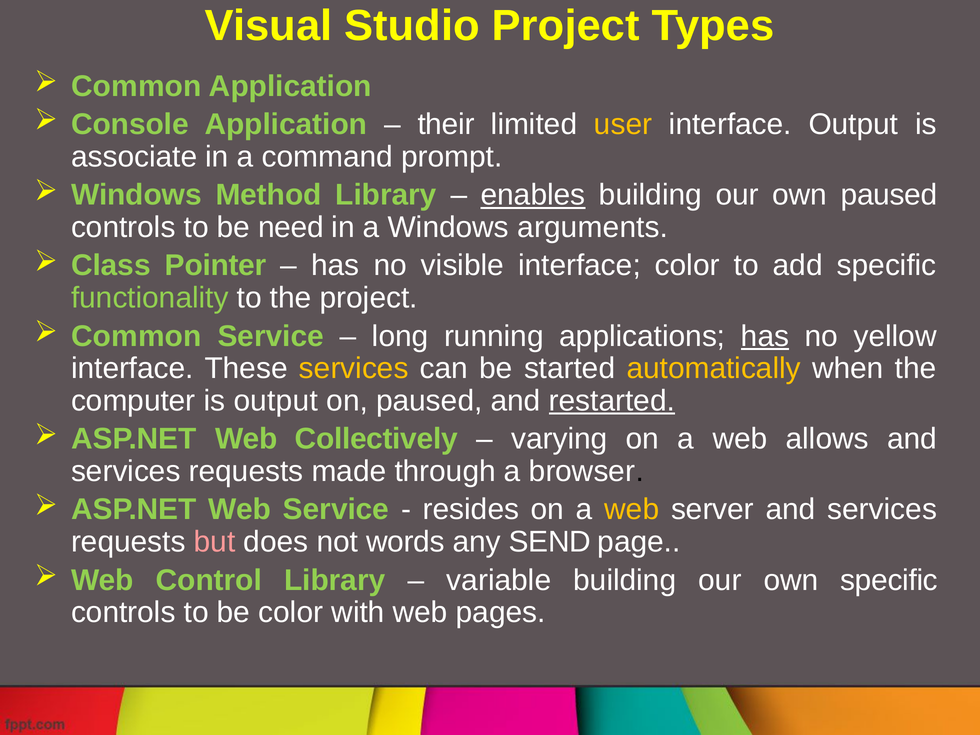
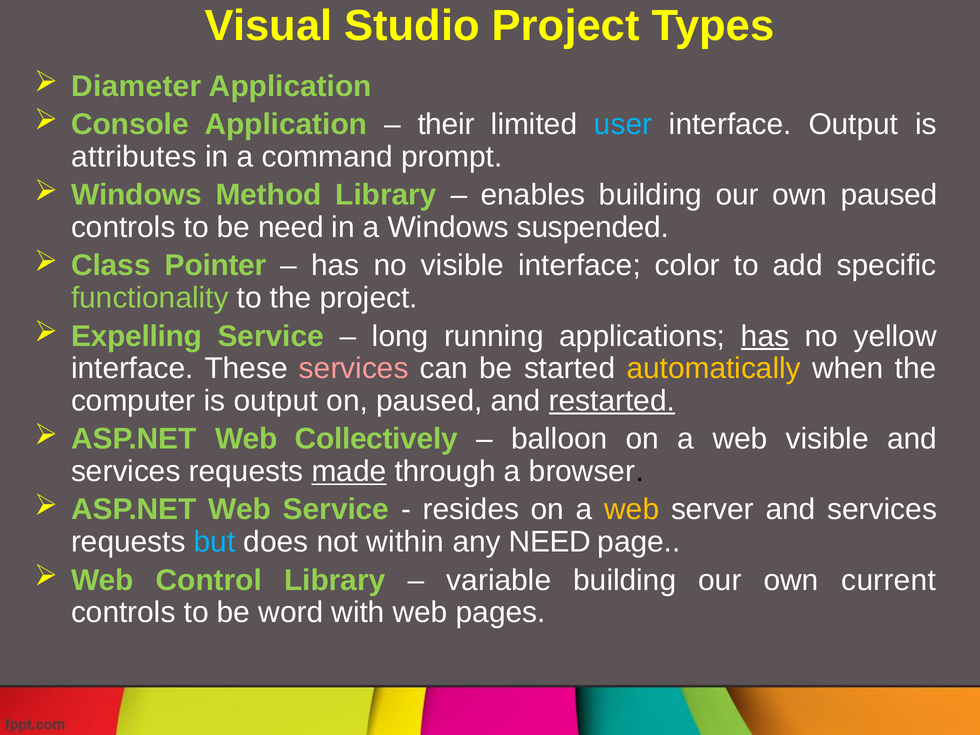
Common: Common -> Diameter (136, 86)
user colour: yellow -> light blue (623, 124)
associate: associate -> attributes (134, 157)
enables underline: present -> none (533, 195)
arguments: arguments -> suspended (593, 227)
Common: Common -> Expelling (137, 336)
services colour: yellow -> pink (354, 368)
varying: varying -> balloon (559, 439)
web allows: allows -> visible (827, 439)
made underline: none -> present (349, 471)
but colour: pink -> light blue (215, 542)
words: words -> within (405, 542)
any SEND: SEND -> NEED (550, 542)
own specific: specific -> current (889, 580)
be color: color -> word (291, 612)
